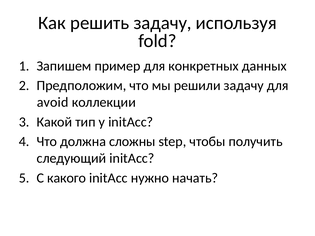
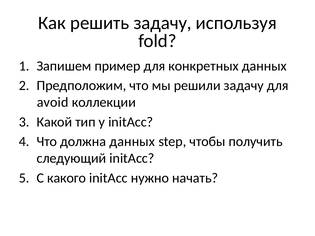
должна сложны: сложны -> данных (132, 142)
